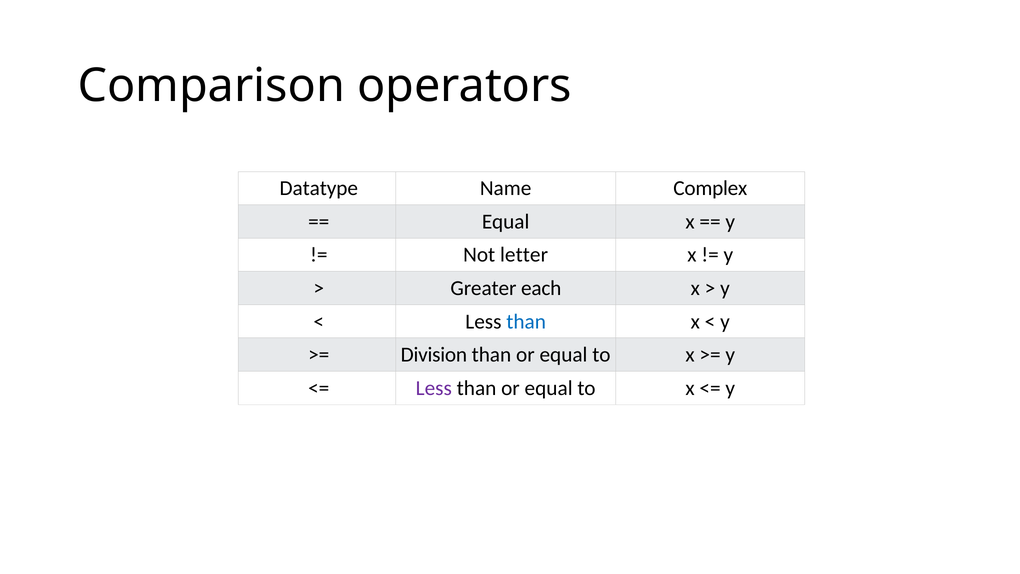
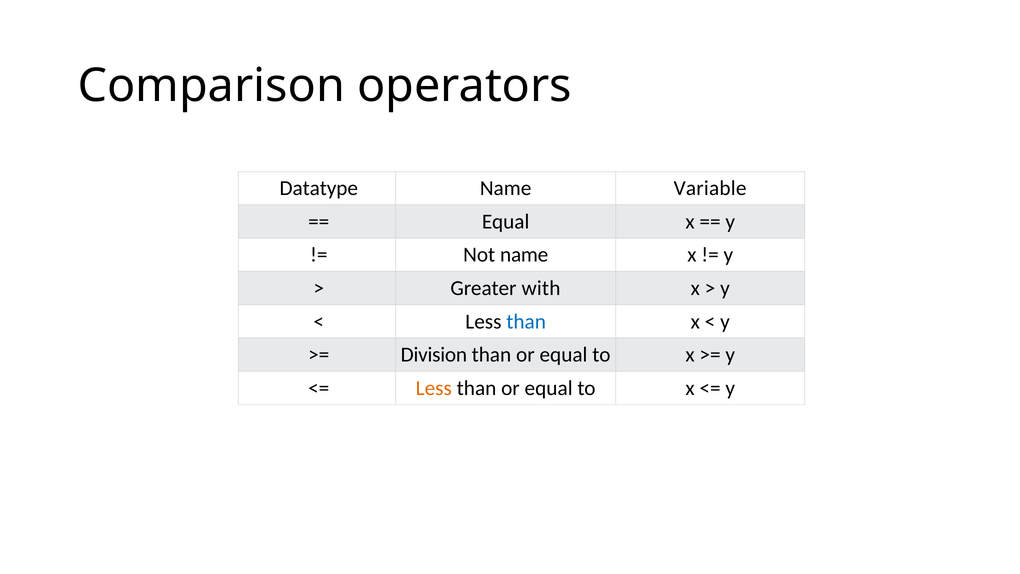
Complex: Complex -> Variable (710, 188)
Not letter: letter -> name (524, 255)
each: each -> with (541, 288)
Less colour: purple -> orange (434, 388)
